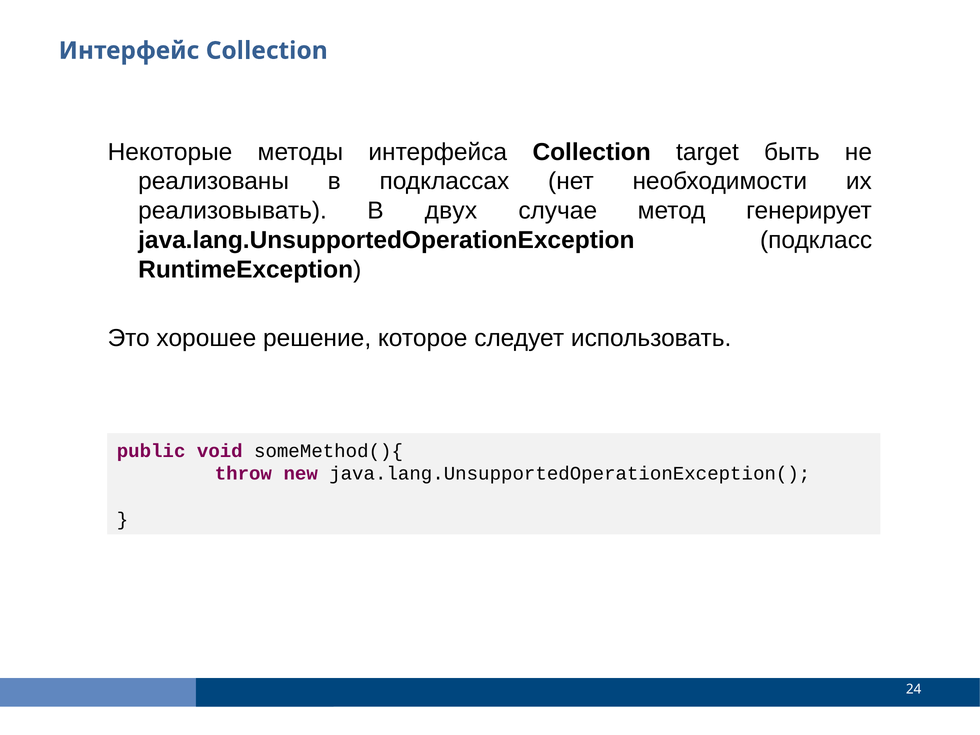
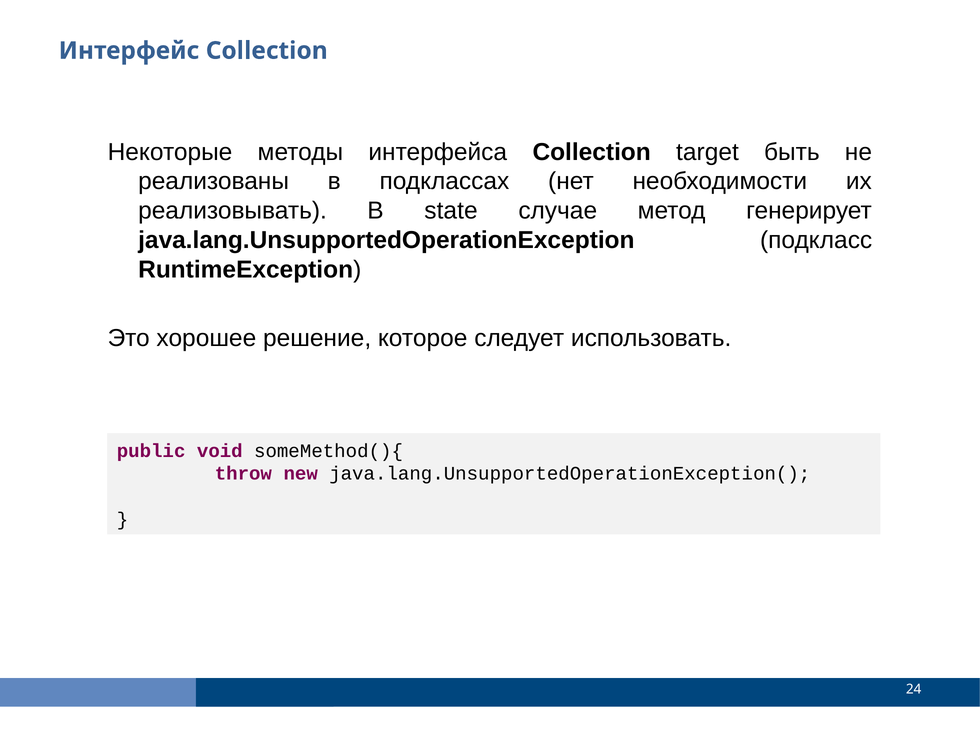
двух: двух -> state (451, 211)
